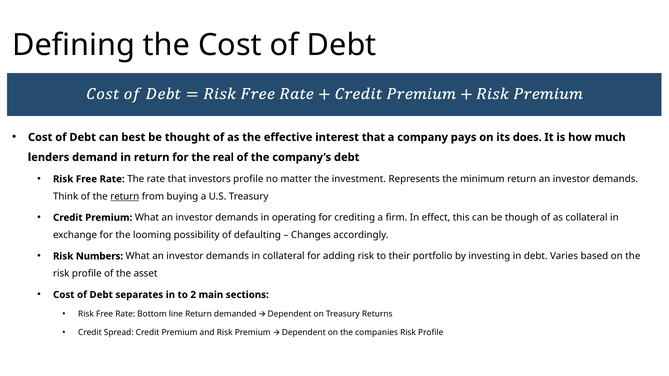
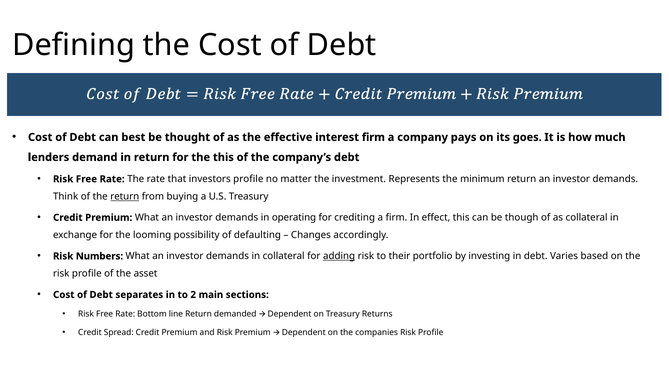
interest that: that -> firm (373, 137)
does: does -> goes (527, 137)
the real: real -> this (223, 157)
adding underline: none -> present (339, 256)
